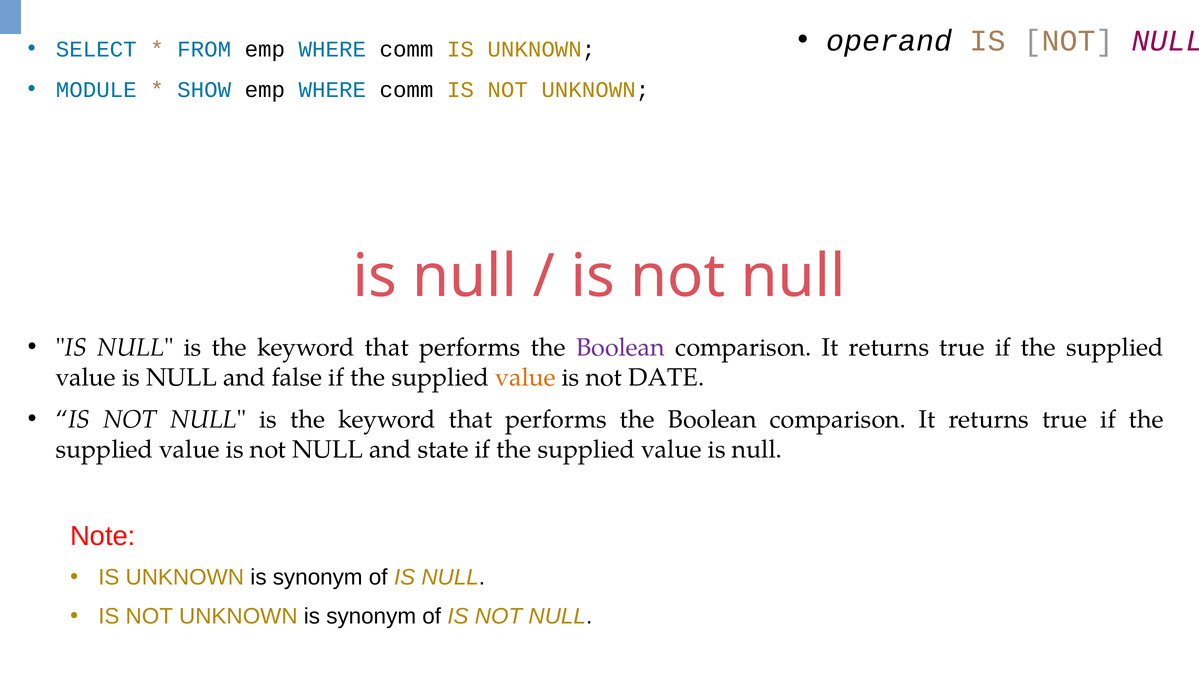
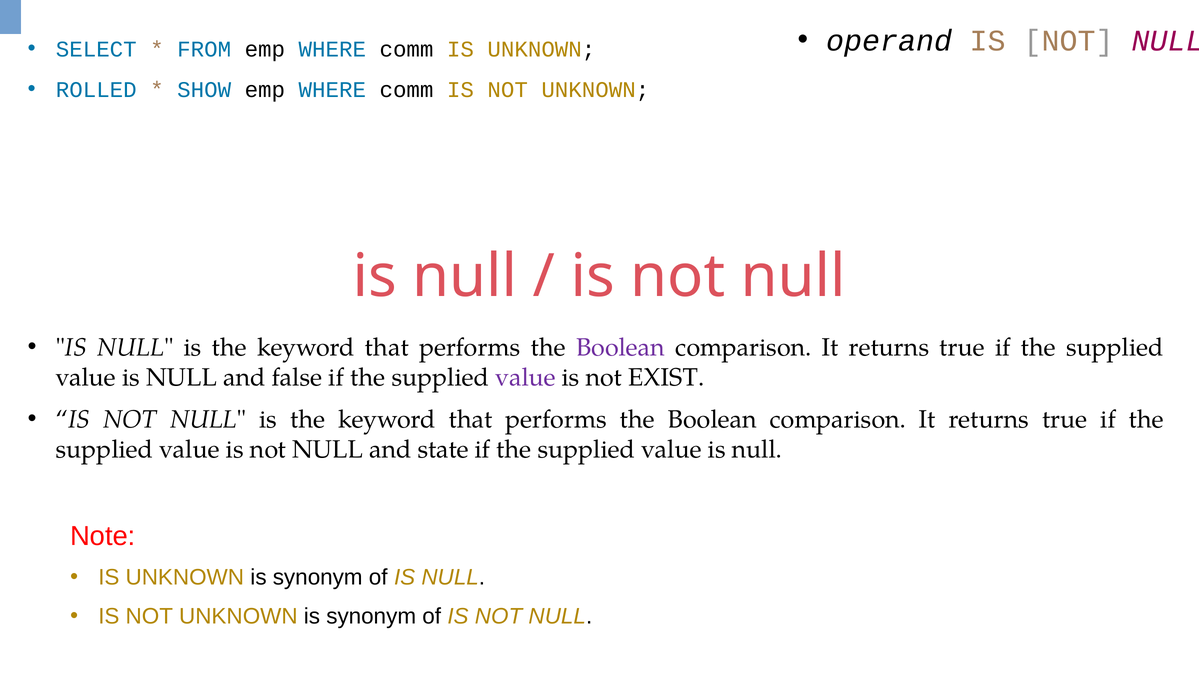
MODULE: MODULE -> ROLLED (96, 90)
value colour: orange -> purple (525, 378)
DATE: DATE -> EXIST (666, 378)
